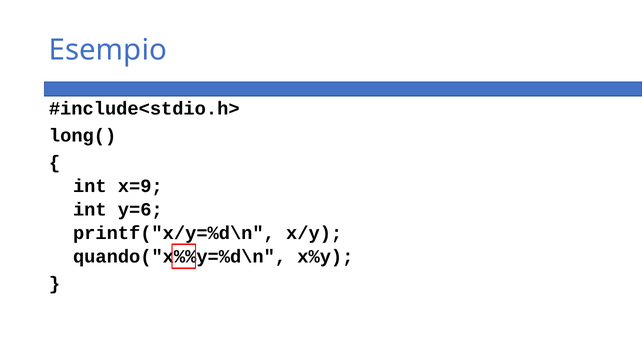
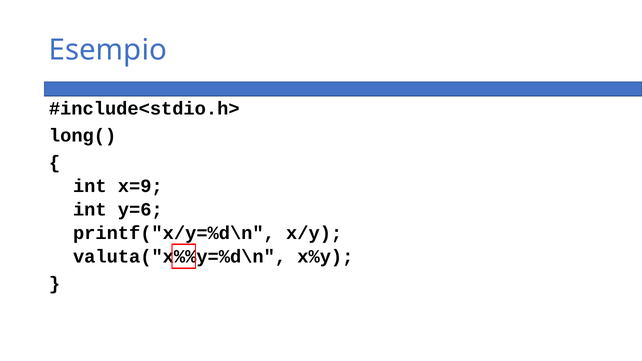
quando("x%%y=%d\n: quando("x%%y=%d\n -> valuta("x%%y=%d\n (180, 257)
